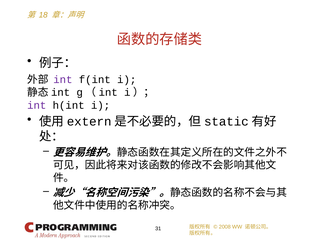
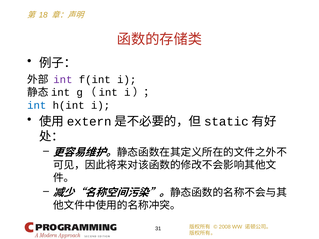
int colour: purple -> blue (37, 105)
